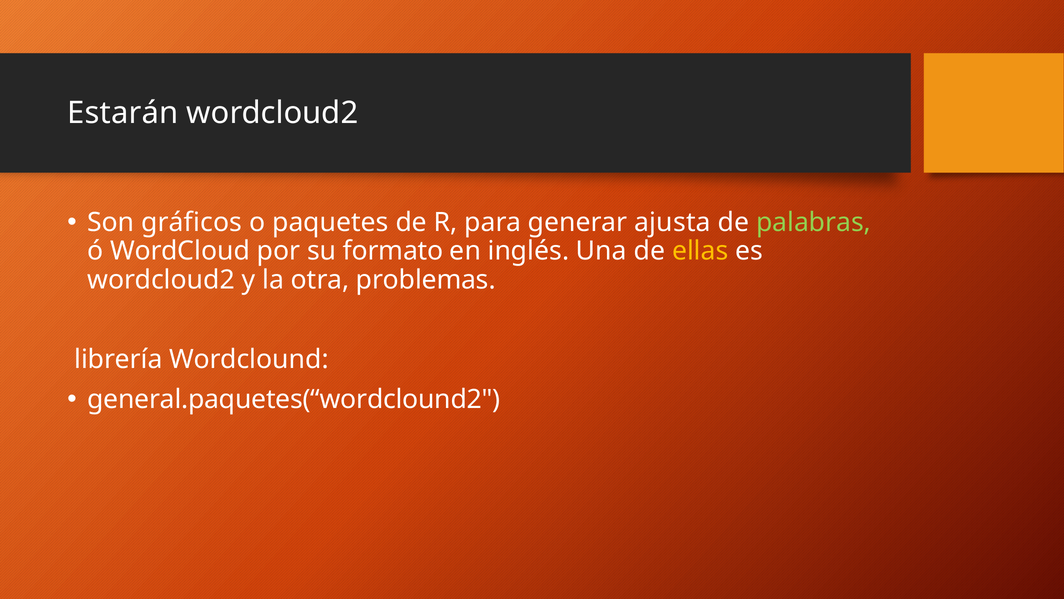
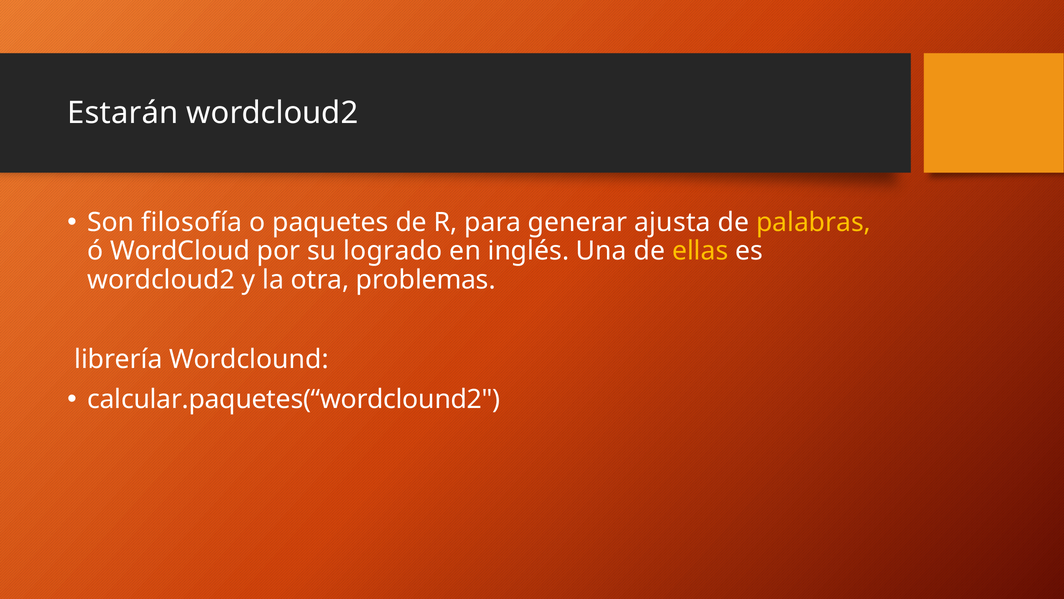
gráficos: gráficos -> filosofía (192, 222)
palabras colour: light green -> yellow (814, 222)
formato: formato -> logrado (393, 251)
general.paquetes(“wordclound2: general.paquetes(“wordclound2 -> calcular.paquetes(“wordclound2 (294, 399)
